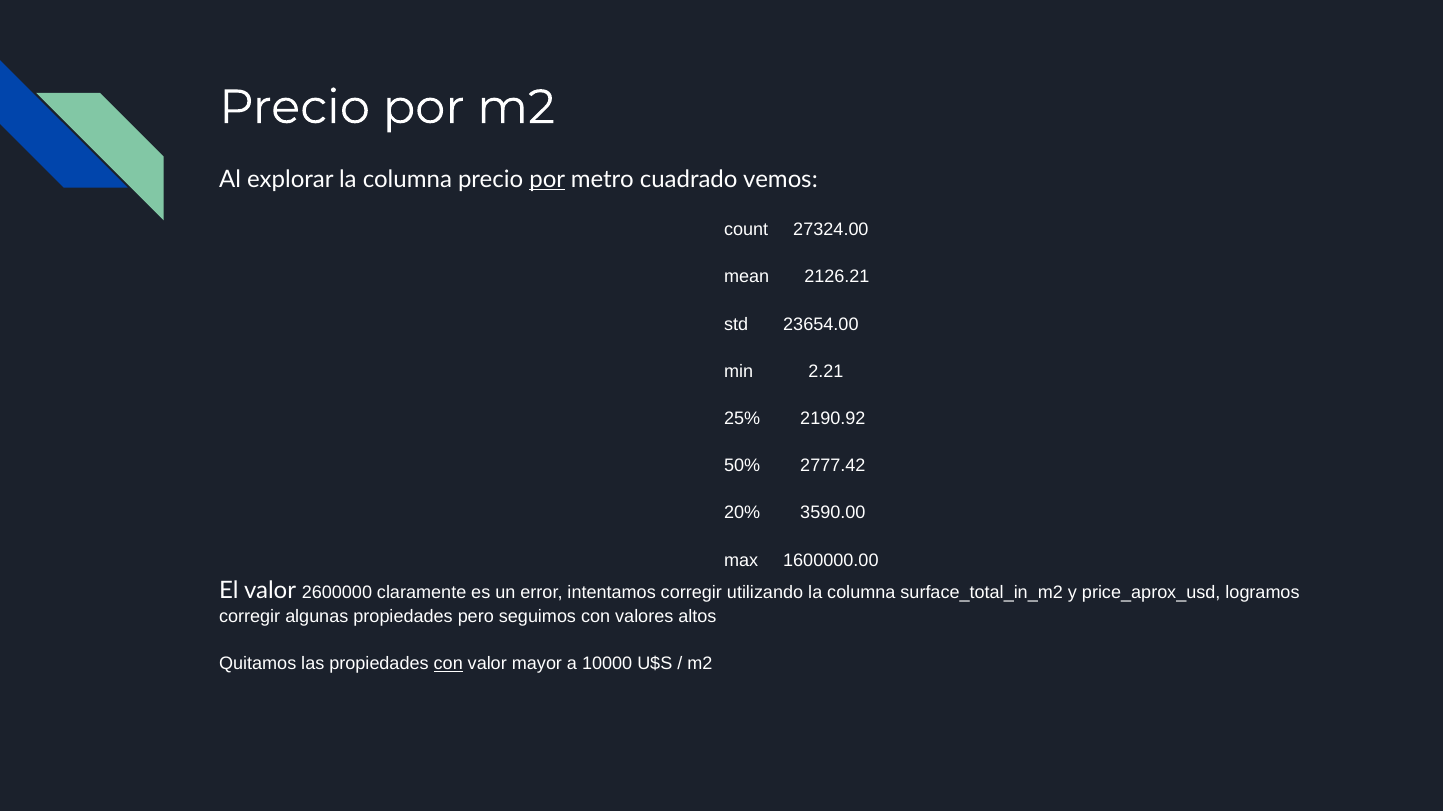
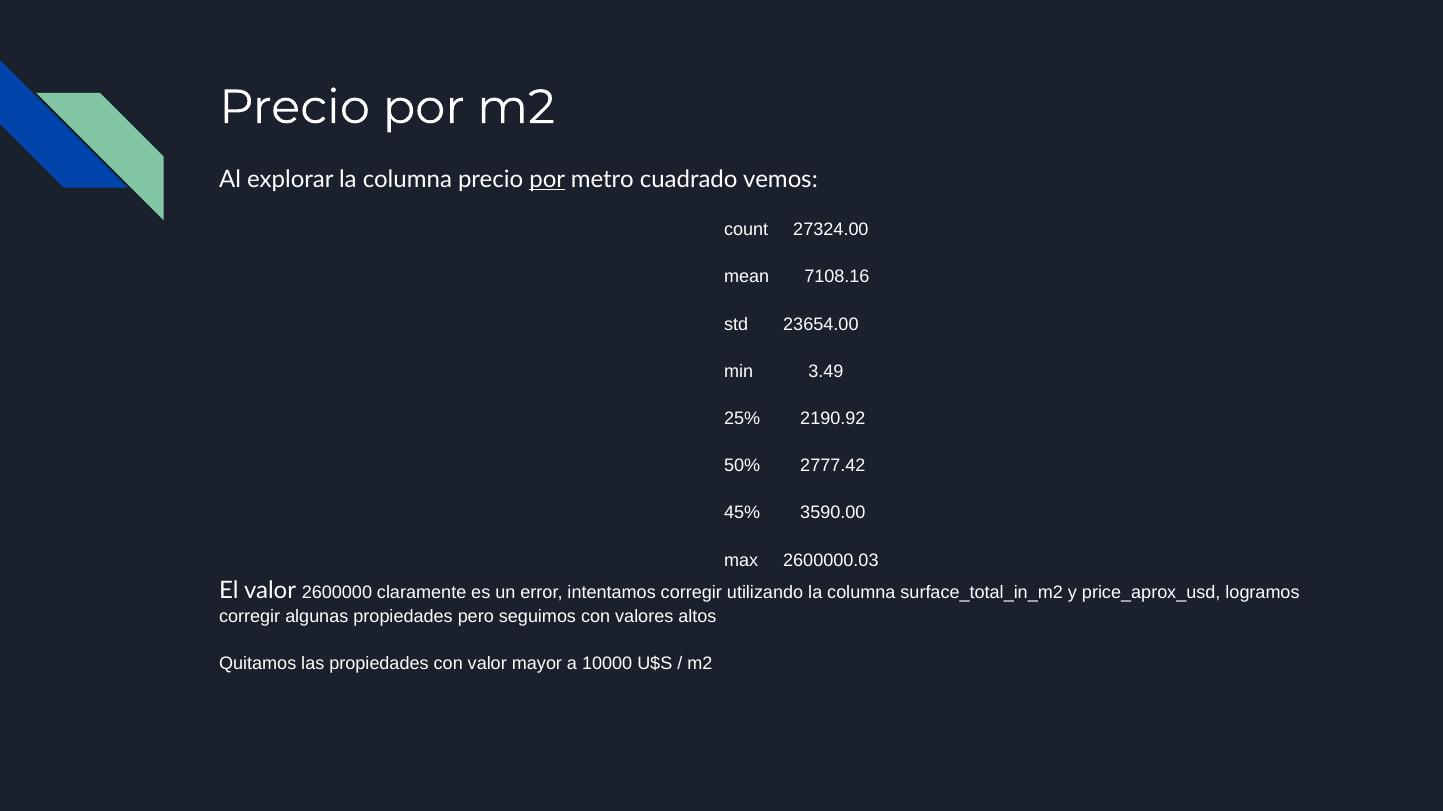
2126.21: 2126.21 -> 7108.16 (837, 277)
2.21: 2.21 -> 3.49 (826, 372)
20%: 20% -> 45% (742, 513)
1600000.00: 1600000.00 -> 2600000.03 (831, 561)
con underline: present -> none (448, 664)
